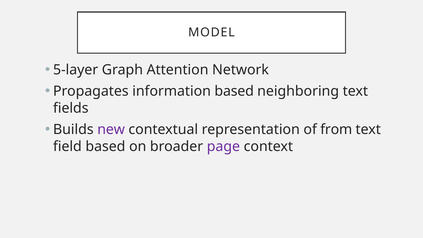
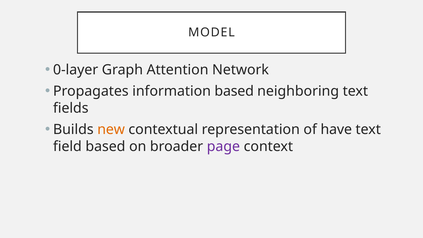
5-layer: 5-layer -> 0-layer (76, 70)
new colour: purple -> orange (111, 129)
from: from -> have (336, 129)
